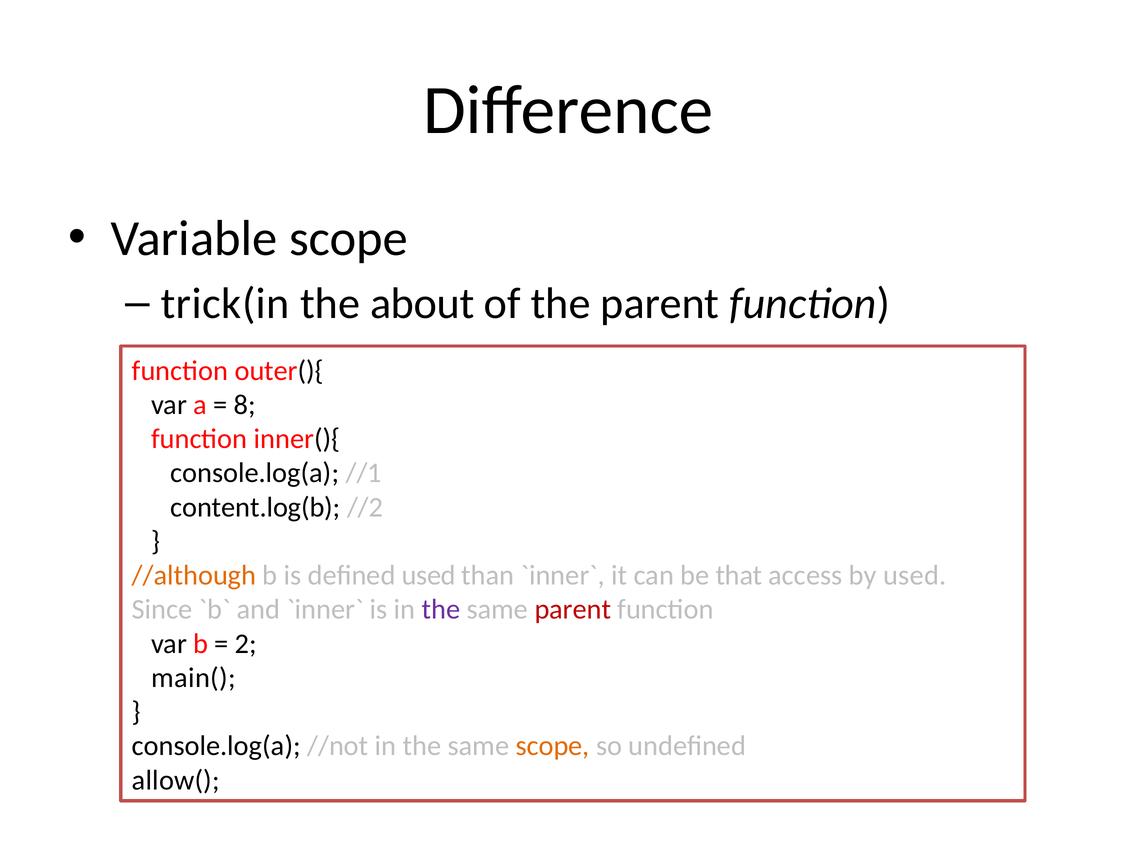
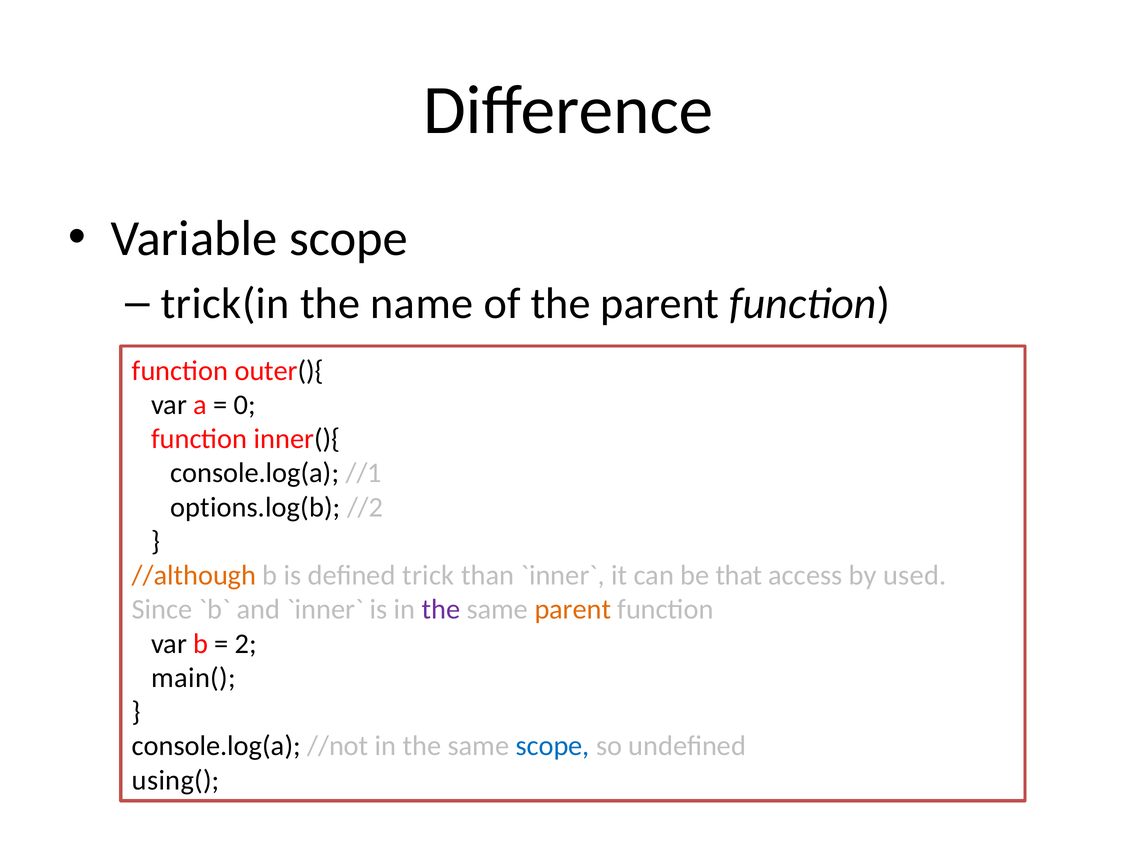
about: about -> name (422, 304)
8: 8 -> 0 (245, 405)
content.log(b: content.log(b -> options.log(b (255, 507)
defined used: used -> trick (428, 575)
parent colour: red -> orange (573, 609)
scope colour: orange -> blue (553, 746)
allow(: allow( -> using( (176, 780)
